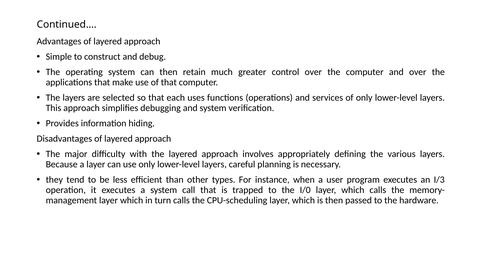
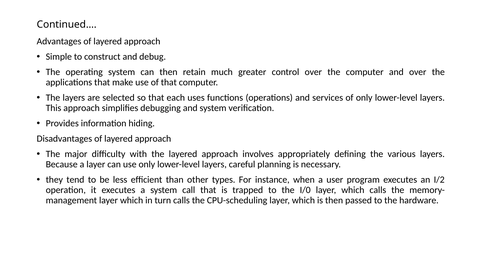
I/3: I/3 -> I/2 (439, 180)
